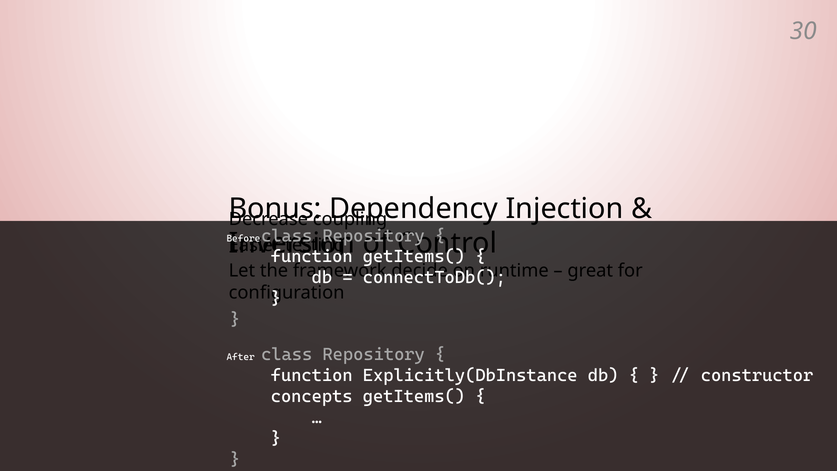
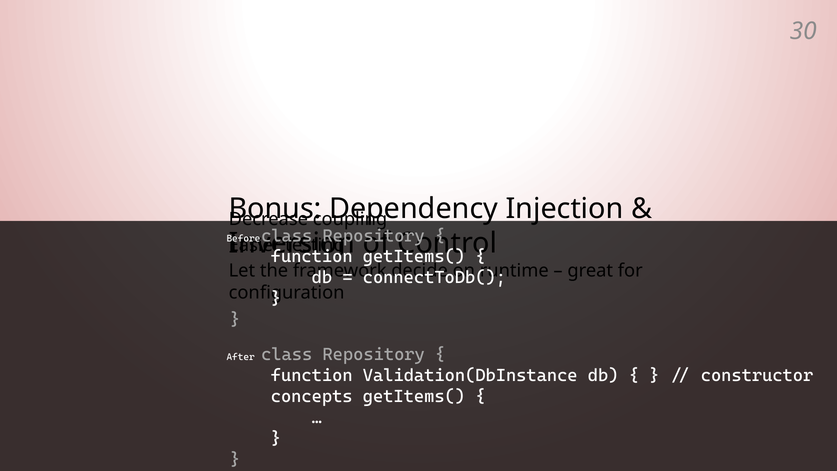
Explicitly(DbInstance: Explicitly(DbInstance -> Validation(DbInstance (470, 375)
